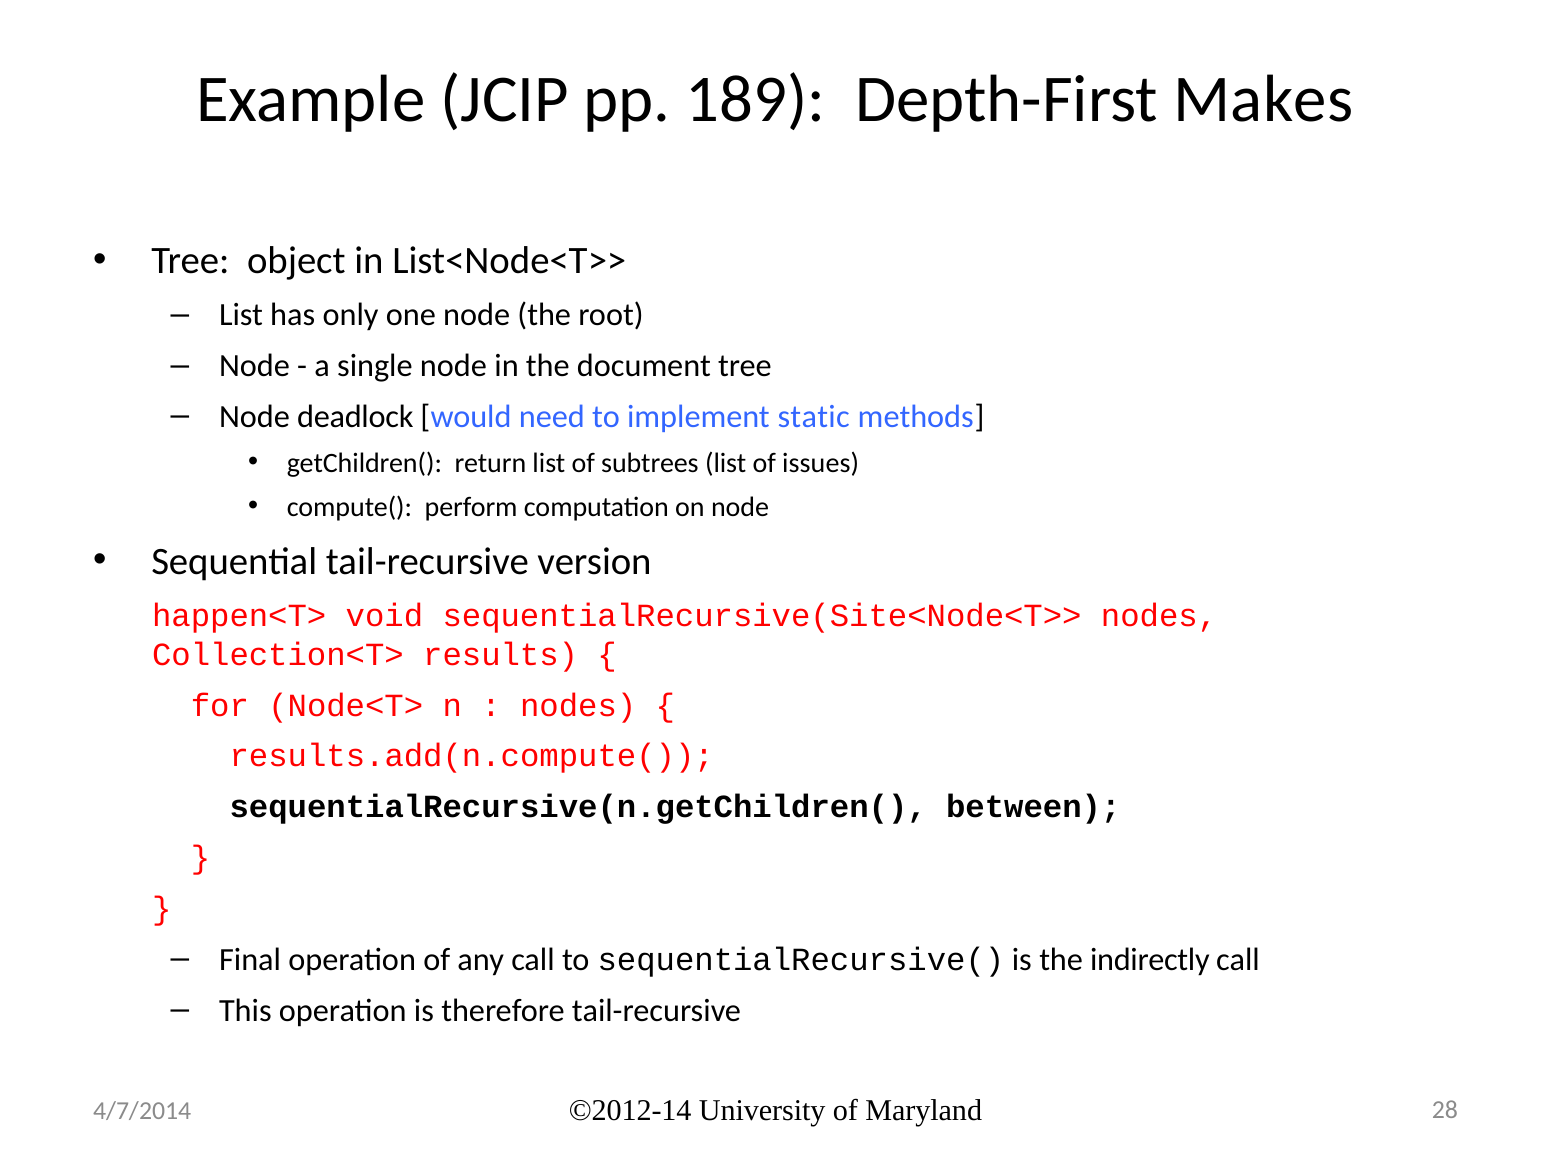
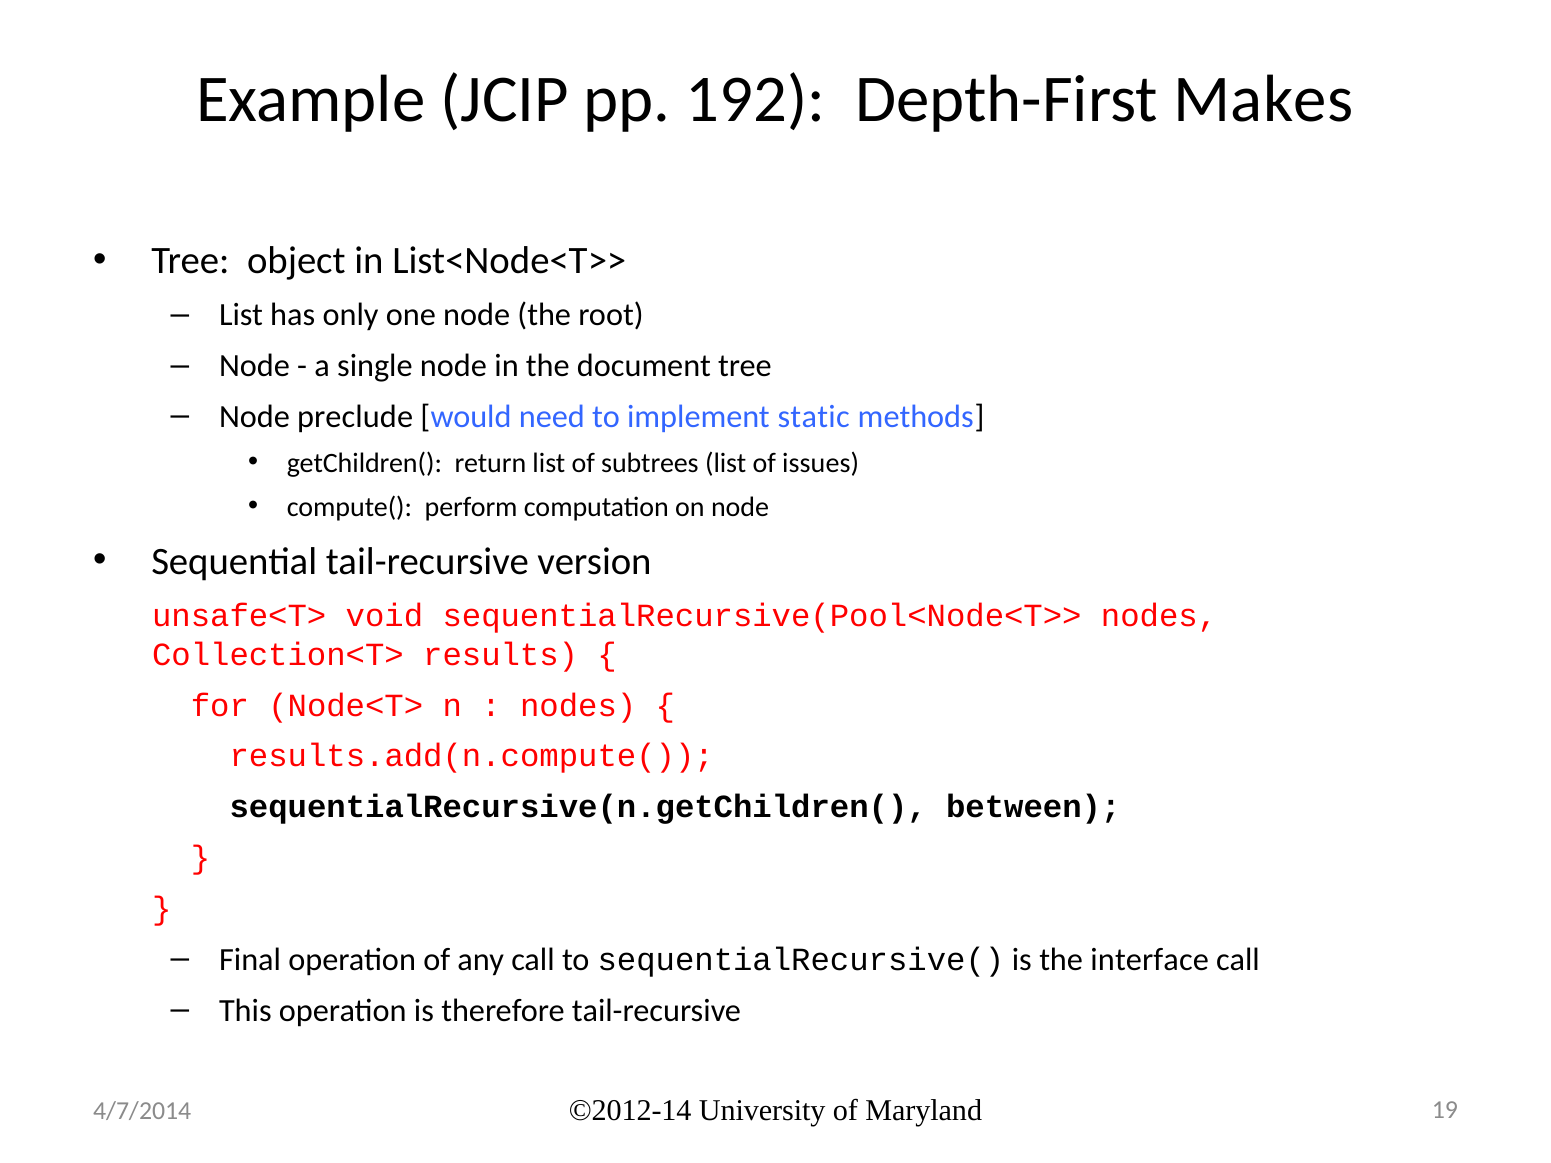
189: 189 -> 192 (755, 99)
deadlock: deadlock -> preclude (355, 417)
happen<T>: happen<T> -> unsafe<T> (239, 616)
sequentialRecursive(Site<Node<T>>: sequentialRecursive(Site<Node<T>> -> sequentialRecursive(Pool<Node<T>> (762, 616)
indirectly: indirectly -> interface (1150, 960)
28: 28 -> 19 (1445, 1111)
